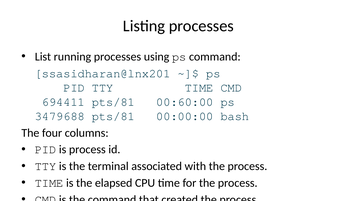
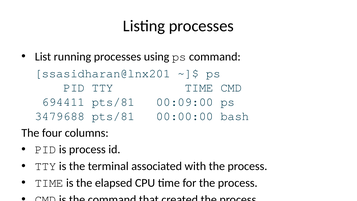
00:60:00: 00:60:00 -> 00:09:00 (185, 102)
